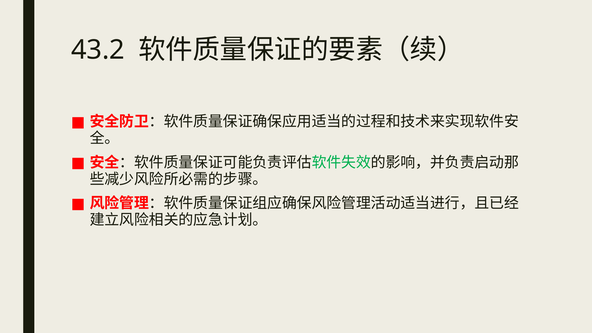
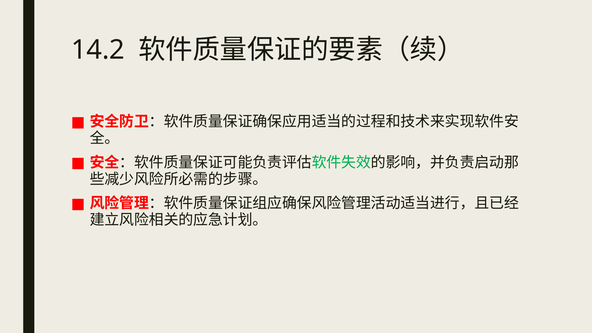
43.2: 43.2 -> 14.2 (98, 50)
